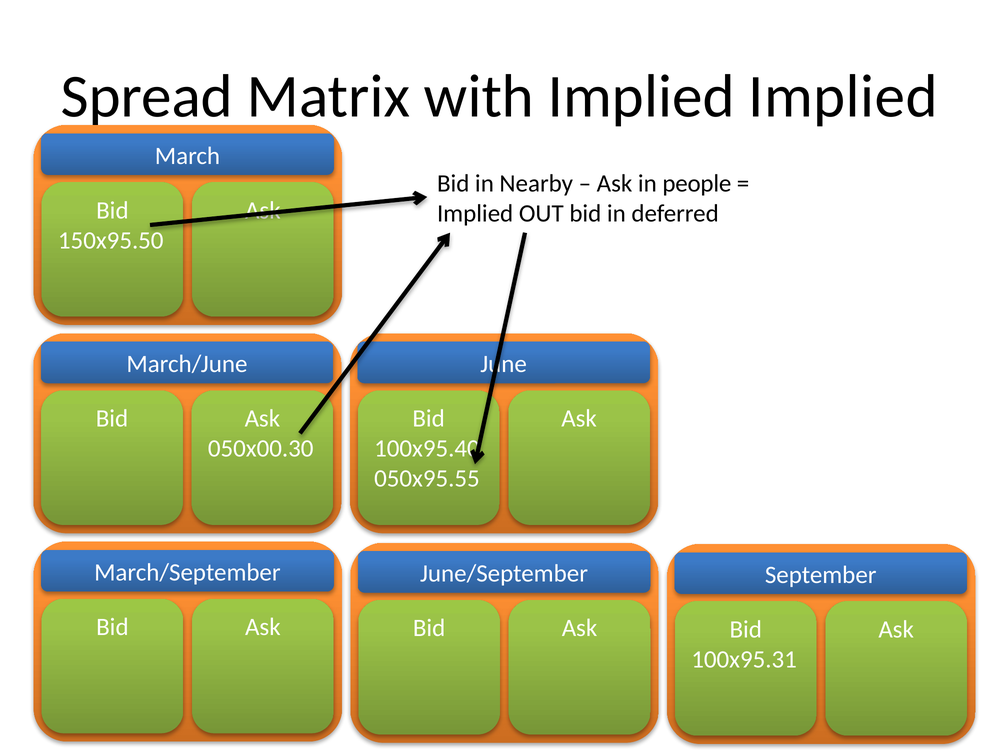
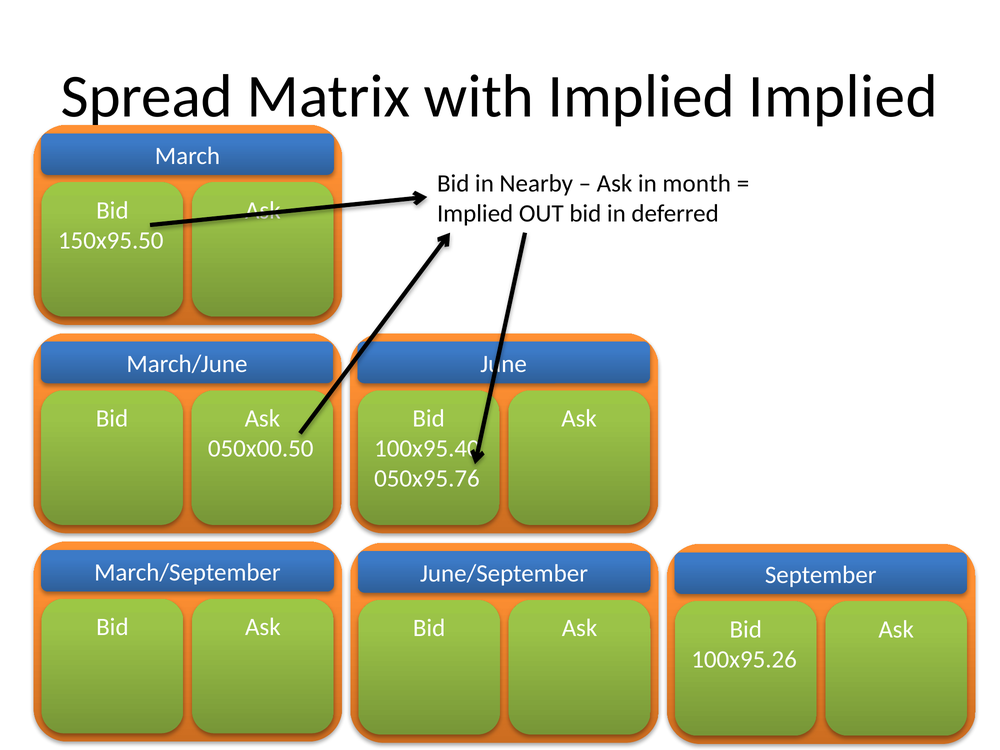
people: people -> month (697, 184)
050x00.30: 050x00.30 -> 050x00.50 (261, 449)
050x95.55: 050x95.55 -> 050x95.76 (427, 479)
100x95.31: 100x95.31 -> 100x95.26 (744, 659)
